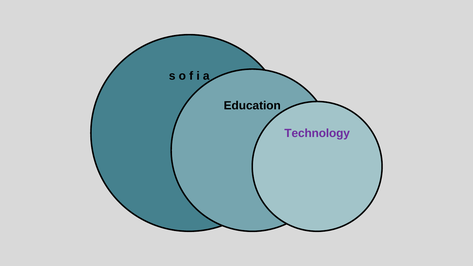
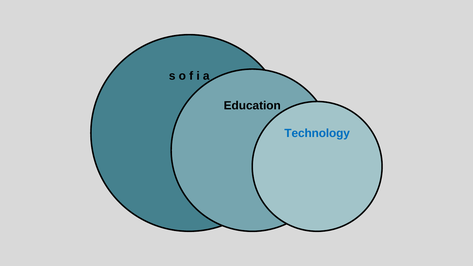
Technology colour: purple -> blue (317, 133)
